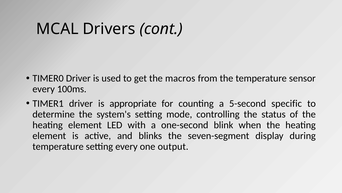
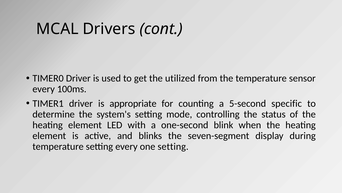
macros: macros -> utilized (180, 78)
one output: output -> setting (173, 146)
